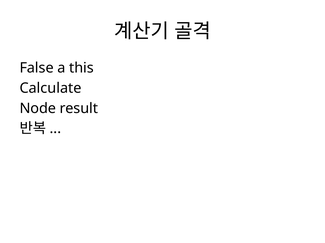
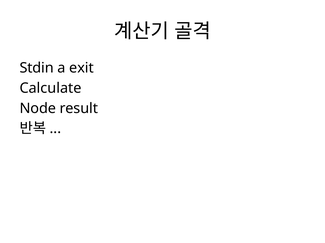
False: False -> Stdin (37, 68)
this: this -> exit (82, 68)
